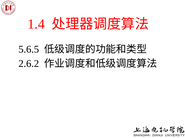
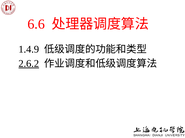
1.4: 1.4 -> 6.6 (36, 24)
5.6.5: 5.6.5 -> 1.4.9 (29, 49)
2.6.2 underline: none -> present (29, 64)
